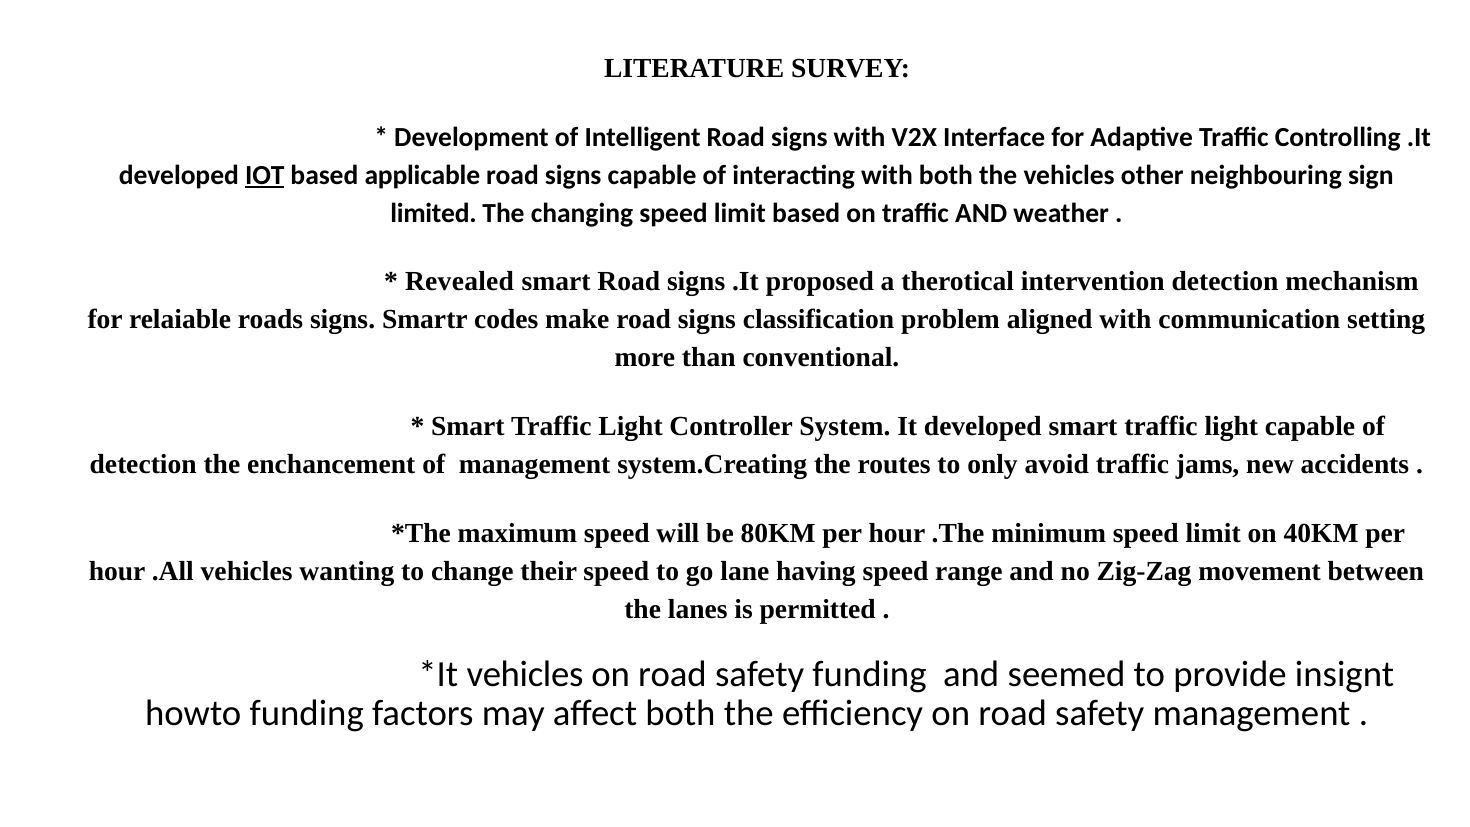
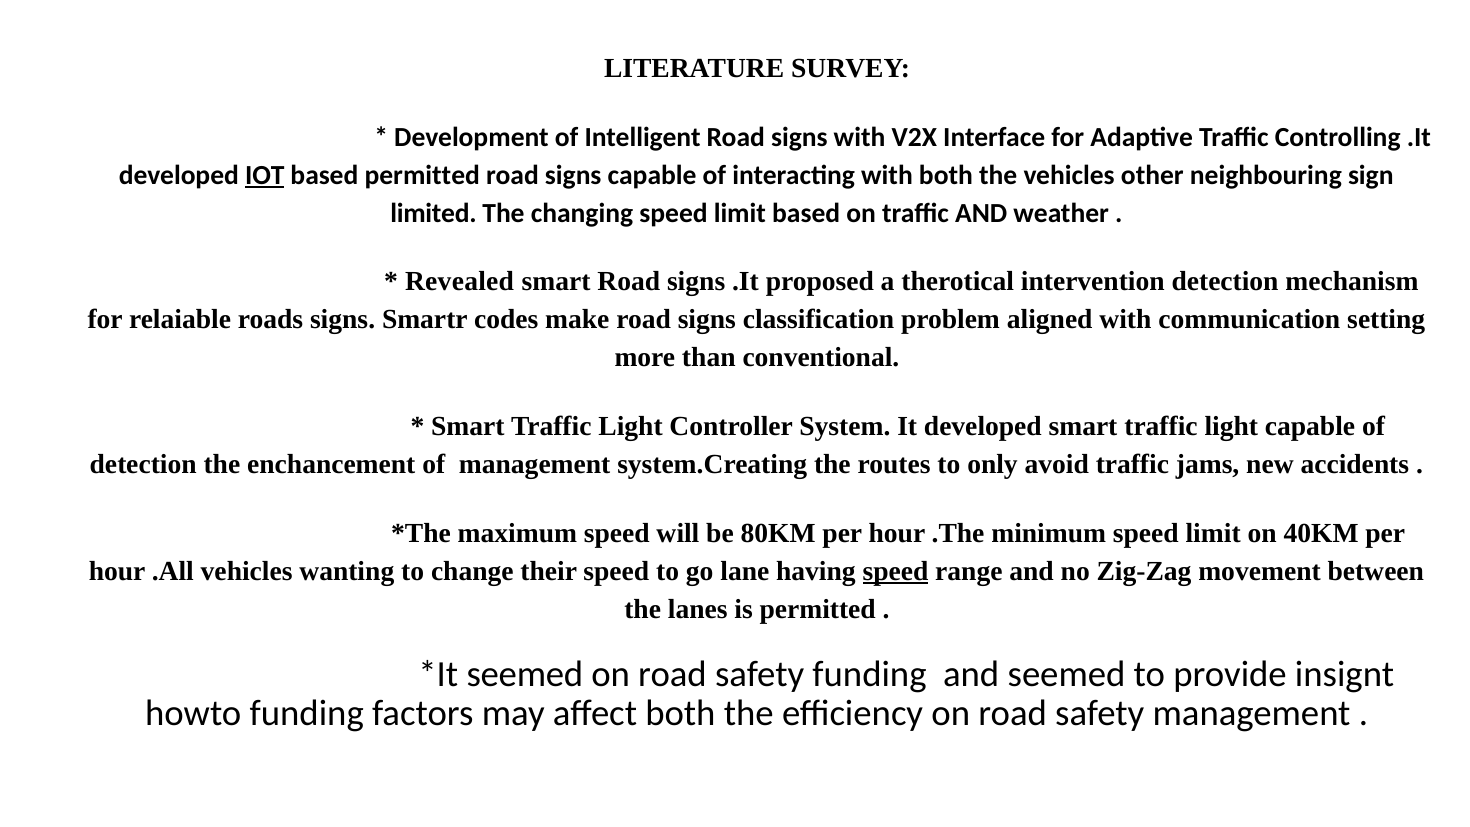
based applicable: applicable -> permitted (422, 175)
speed underline: none -> present (895, 571)
vehicles: vehicles -> seemed (525, 674)
